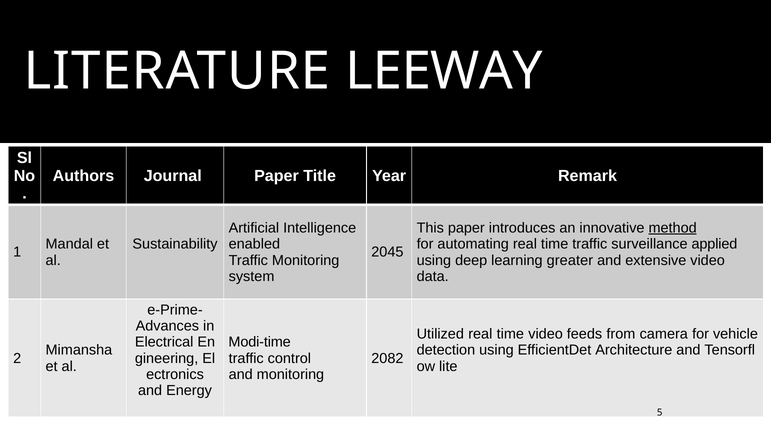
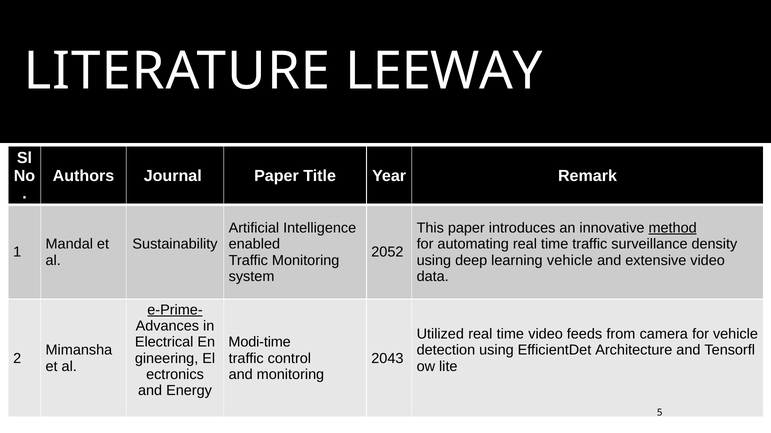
applied: applied -> density (714, 244)
2045: 2045 -> 2052 (387, 253)
learning greater: greater -> vehicle (570, 261)
e-Prime- underline: none -> present (175, 310)
2082: 2082 -> 2043 (387, 359)
